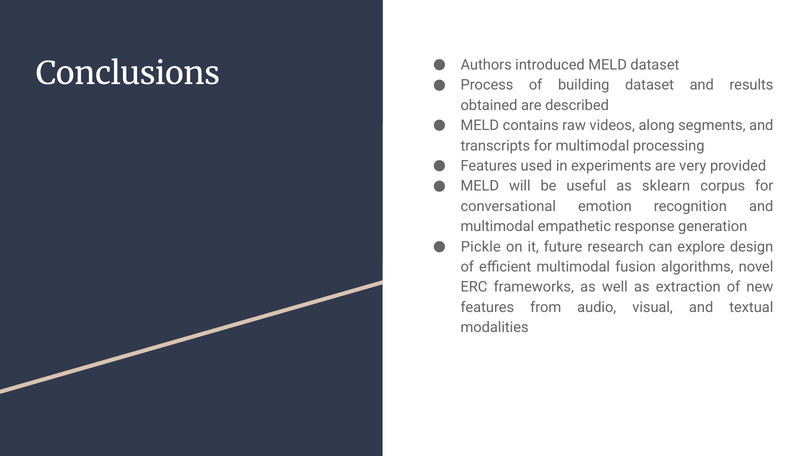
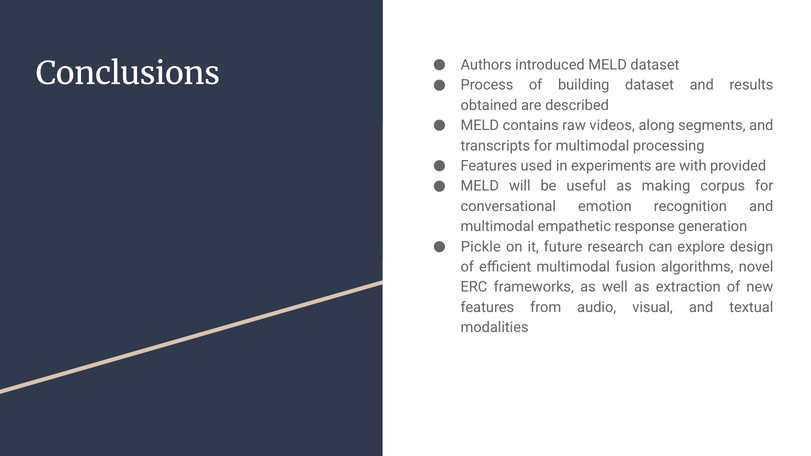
very: very -> with (693, 166)
sklearn: sklearn -> making (666, 186)
